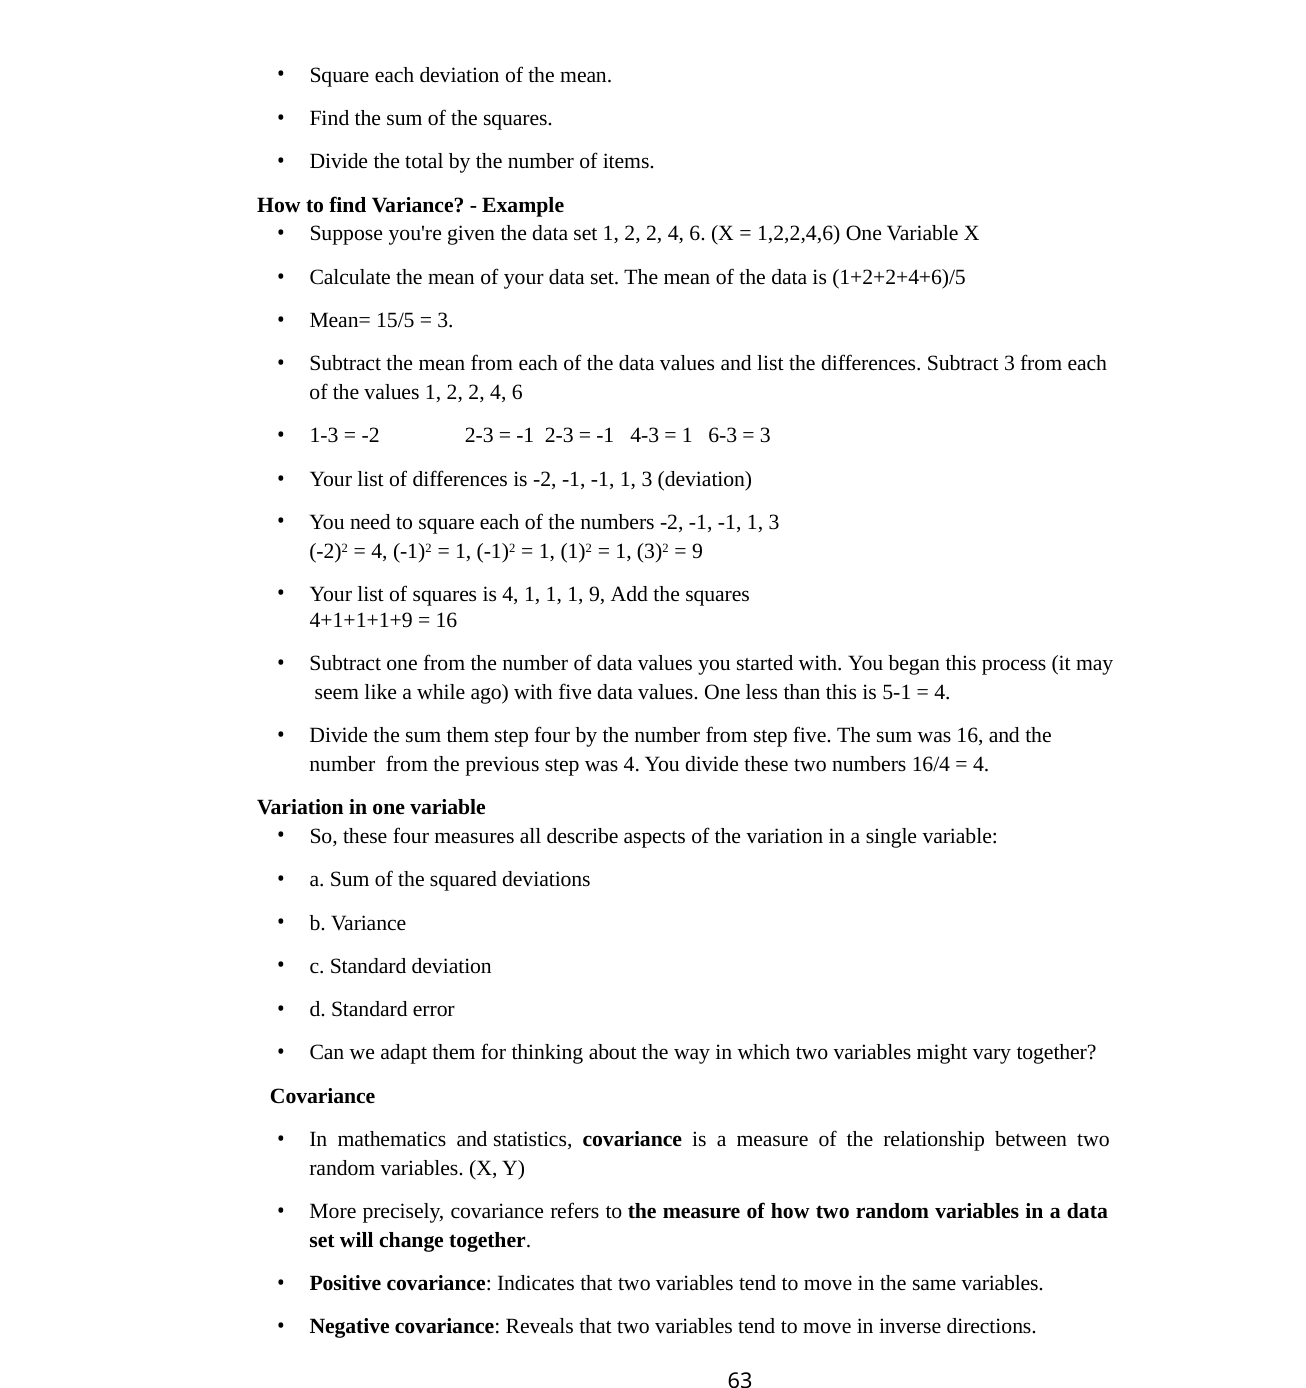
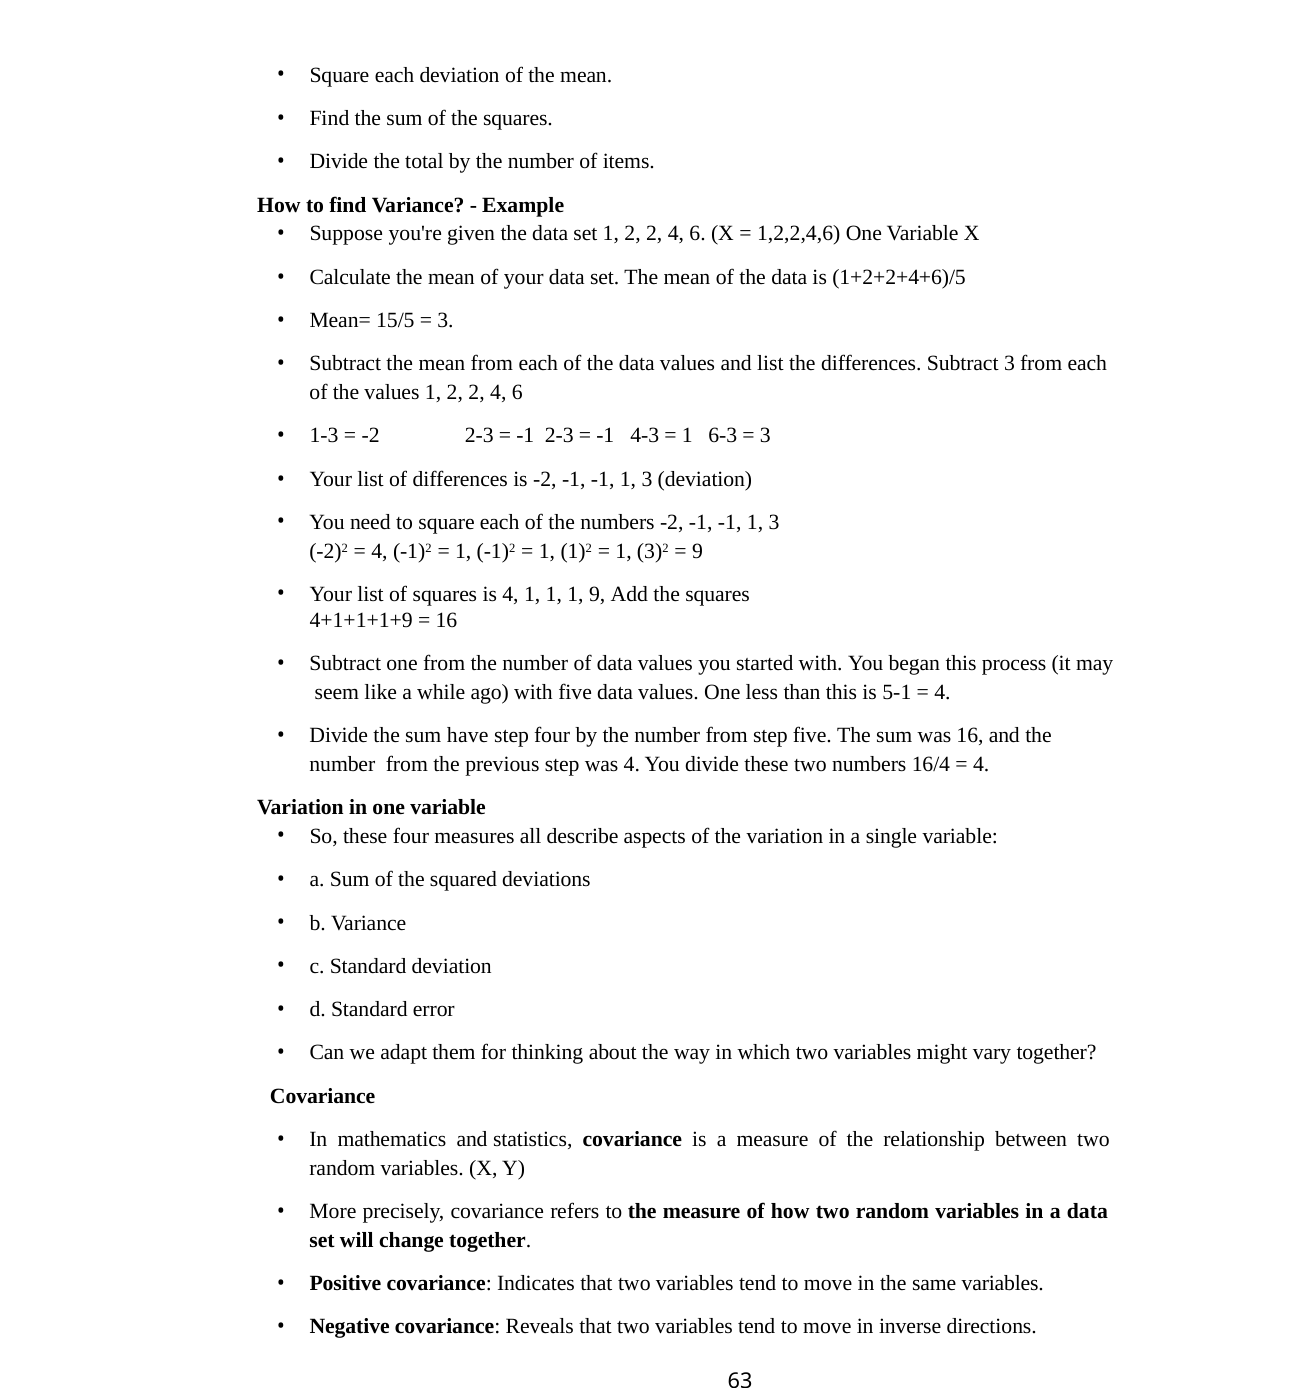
sum them: them -> have (468, 736)
